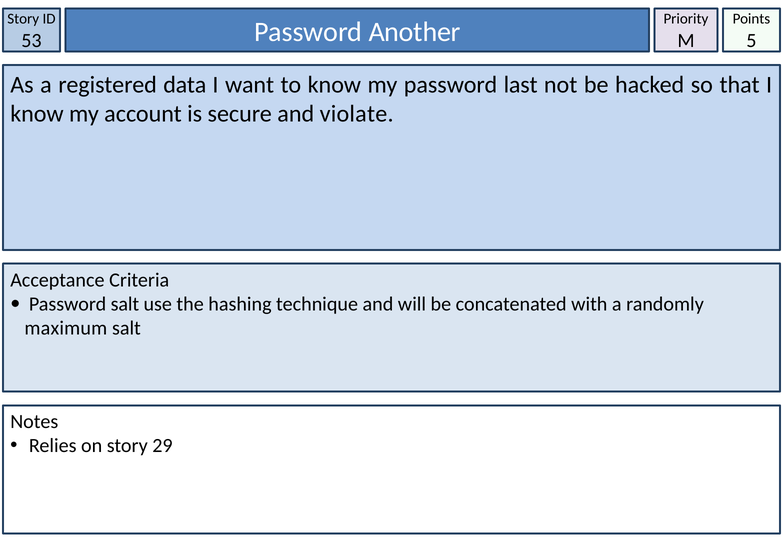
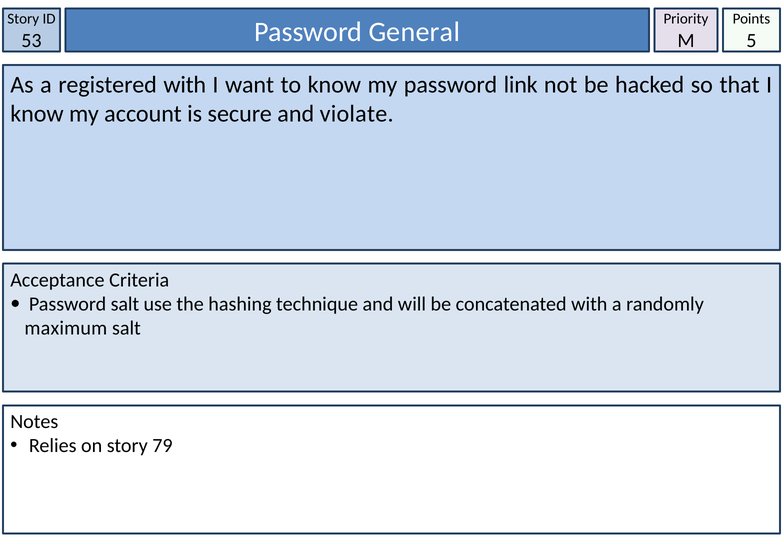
Another: Another -> General (414, 32)
registered data: data -> with (185, 85)
last: last -> link (521, 85)
29: 29 -> 79 (162, 446)
